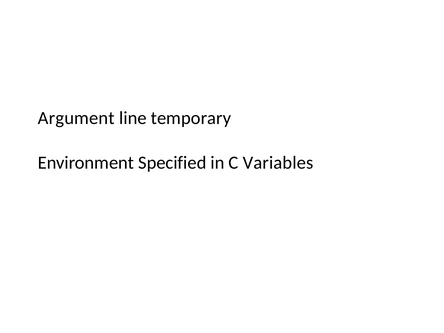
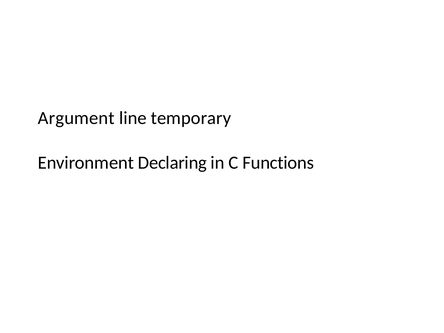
Specified: Specified -> Declaring (172, 163)
Variables: Variables -> Functions (278, 163)
